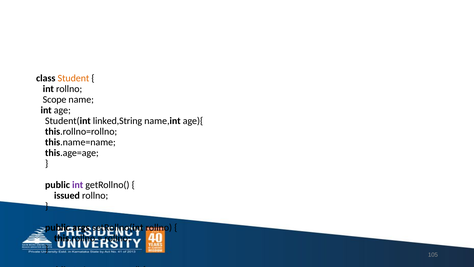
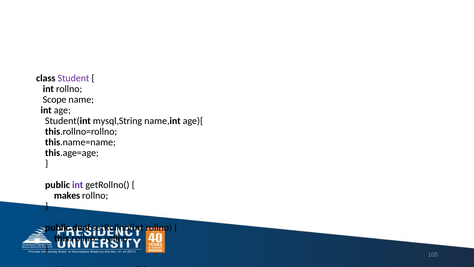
Student colour: orange -> purple (73, 78)
linked,String: linked,String -> mysql,String (117, 121)
issued: issued -> makes (67, 195)
args: args -> deal (81, 227)
